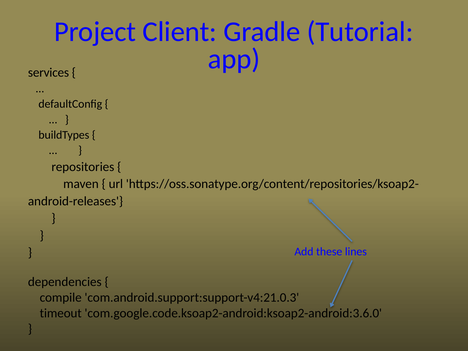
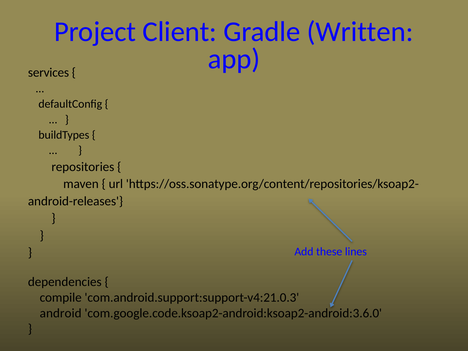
Tutorial: Tutorial -> Written (360, 32)
timeout: timeout -> android (61, 313)
